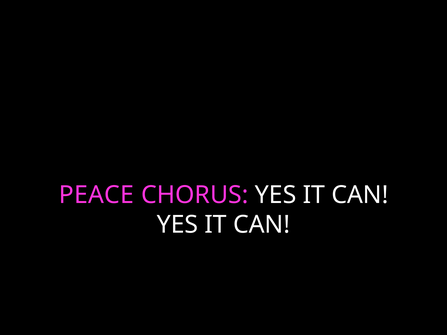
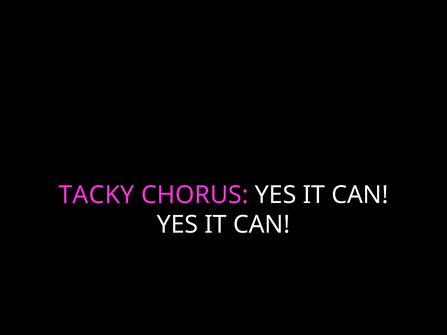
PEACE: PEACE -> TACKY (96, 195)
